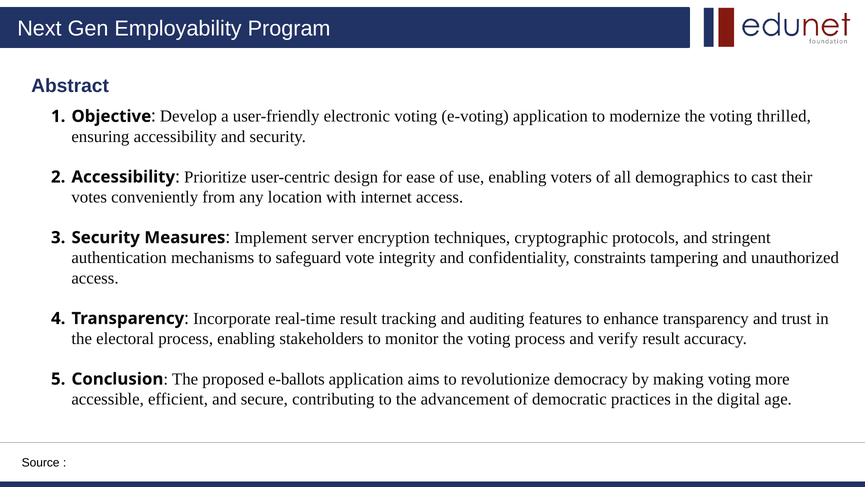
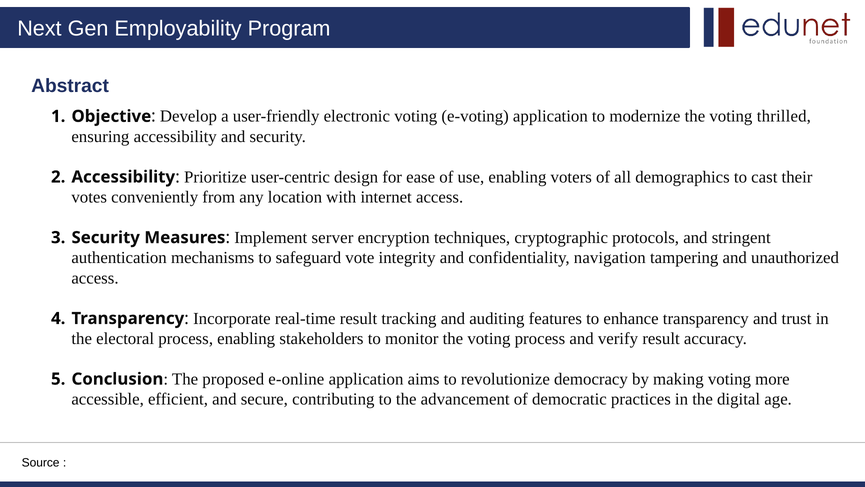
constraints: constraints -> navigation (610, 258)
e-ballots: e-ballots -> e-online (296, 379)
